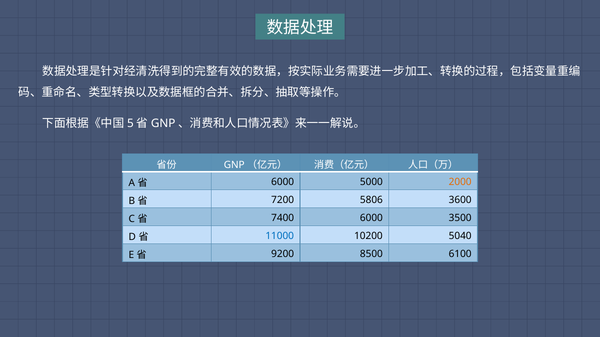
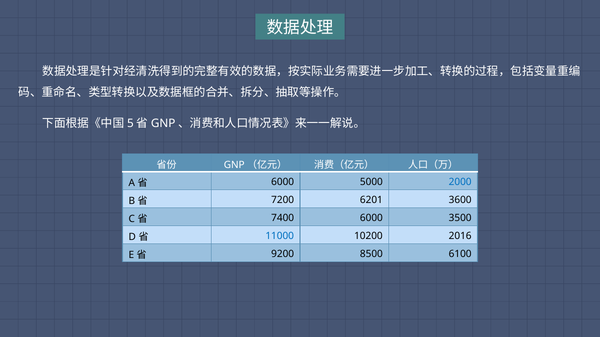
2000 colour: orange -> blue (460, 182)
5806: 5806 -> 6201 (371, 200)
5040: 5040 -> 2016 (460, 236)
